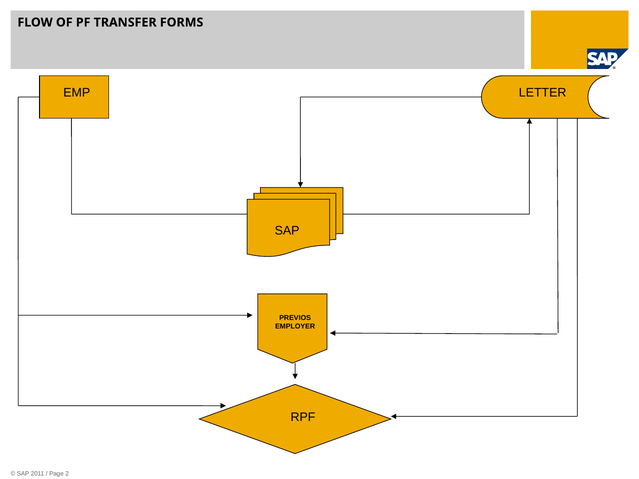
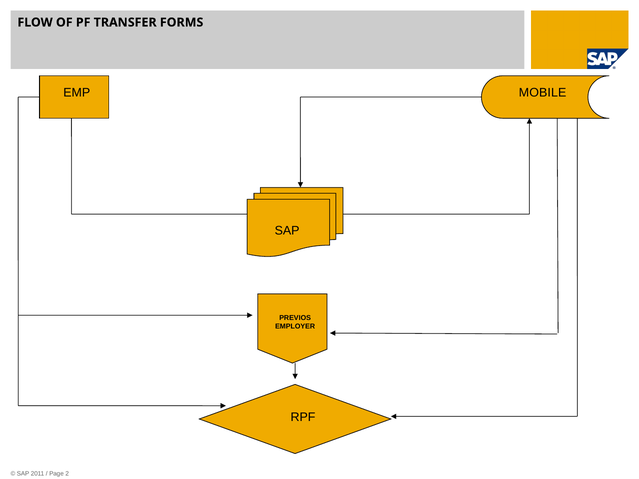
LETTER: LETTER -> MOBILE (543, 93)
